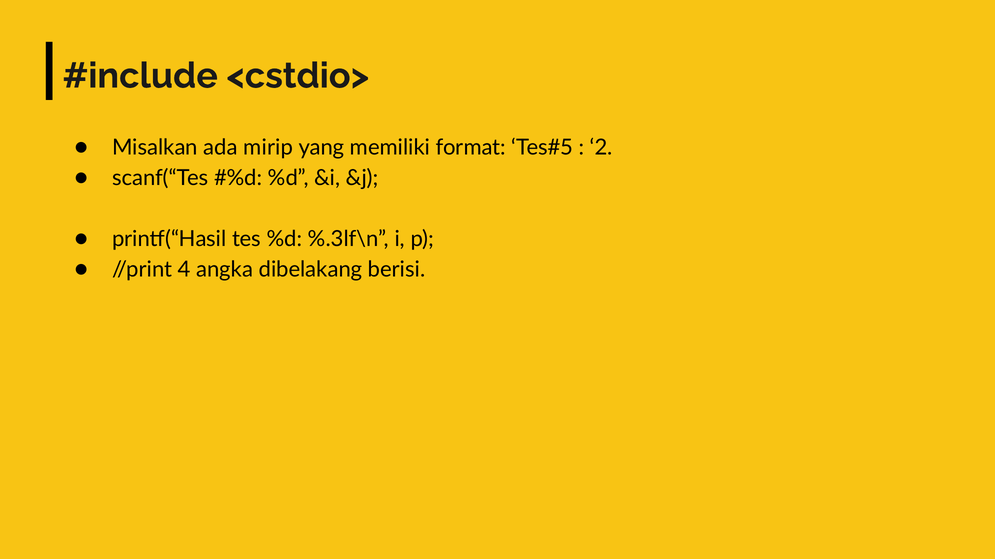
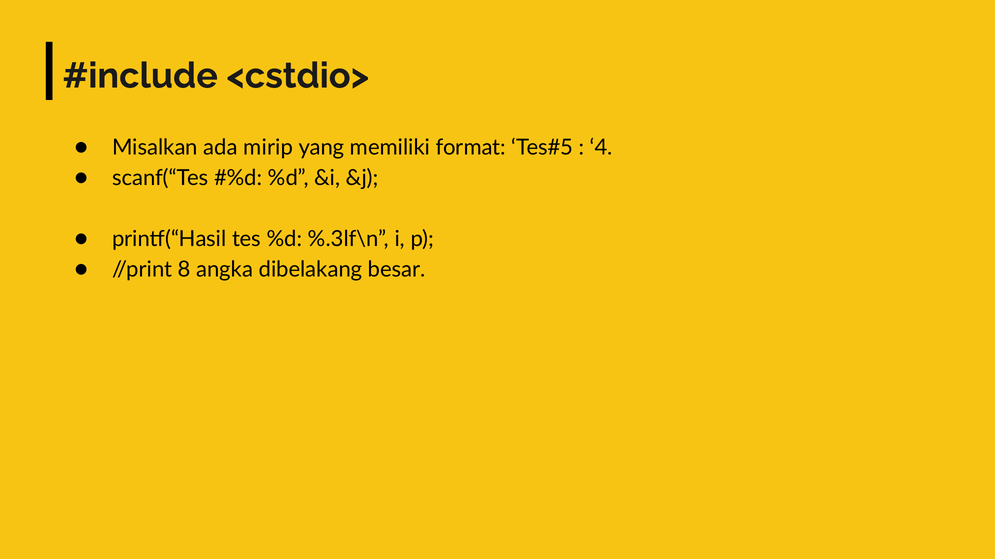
2: 2 -> 4 (601, 148)
4: 4 -> 8 (184, 270)
berisi: berisi -> besar (397, 270)
